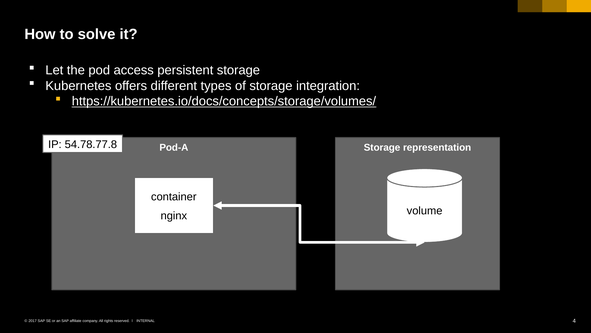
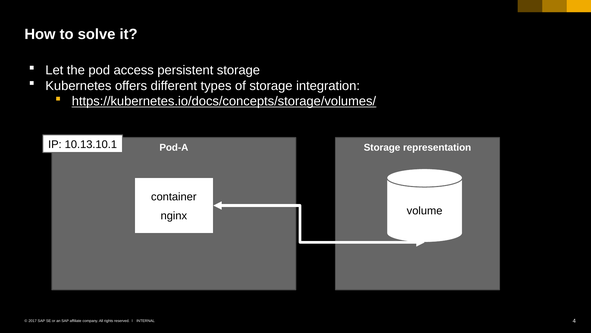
54.78.77.8: 54.78.77.8 -> 10.13.10.1 (91, 144)
